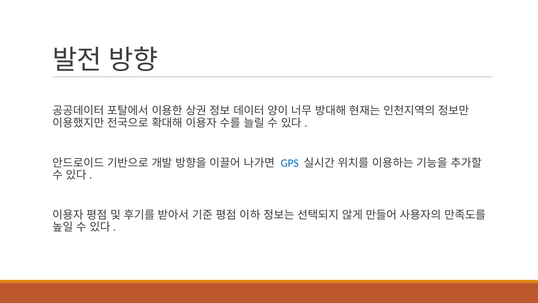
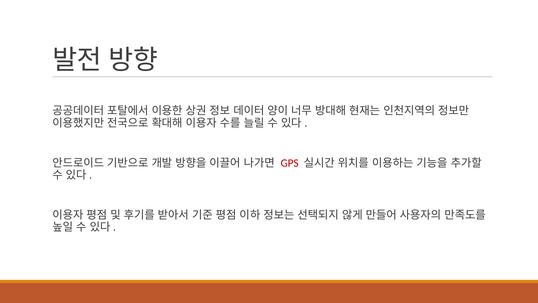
GPS colour: blue -> red (290, 163)
